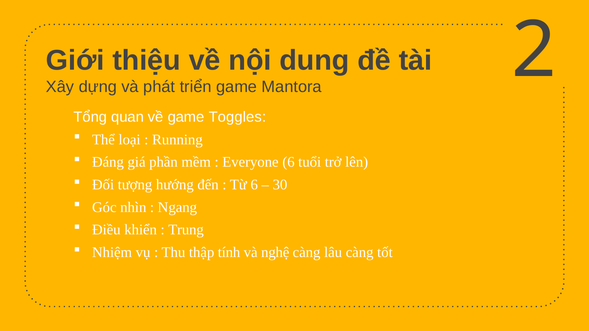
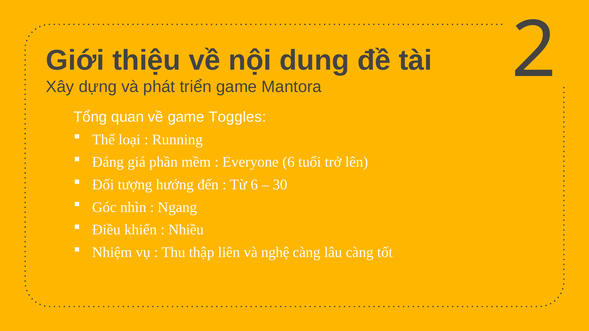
Trung: Trung -> Nhiều (186, 230)
tính: tính -> liên (229, 253)
